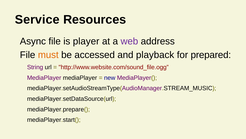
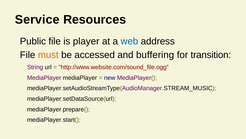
Async: Async -> Public (33, 41)
web colour: purple -> blue (129, 41)
playback: playback -> buffering (155, 55)
prepared: prepared -> transition (211, 55)
